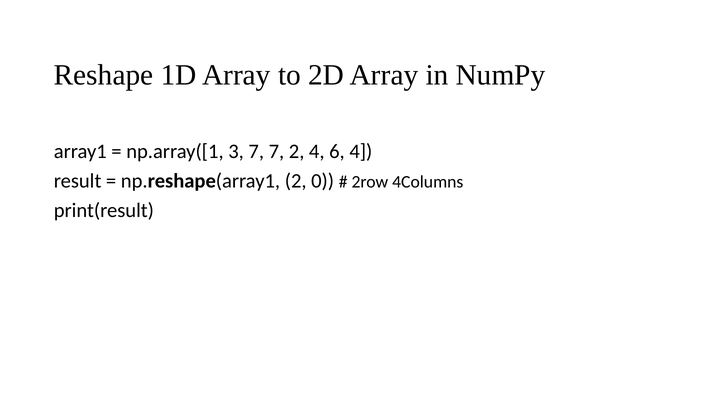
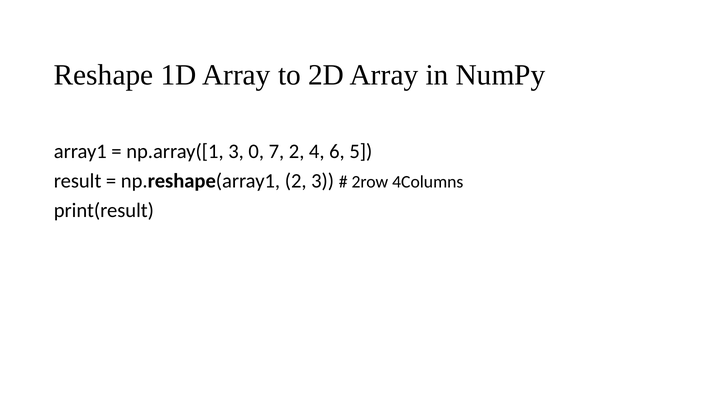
3 7: 7 -> 0 (256, 151)
6 4: 4 -> 5 (361, 151)
2 0: 0 -> 3 (323, 181)
